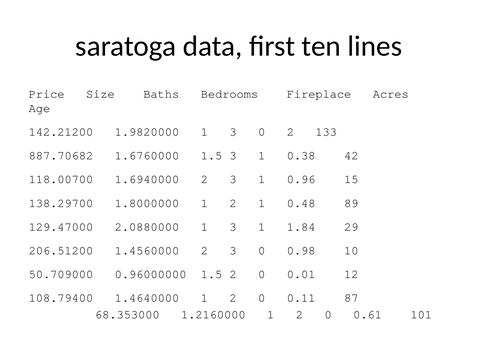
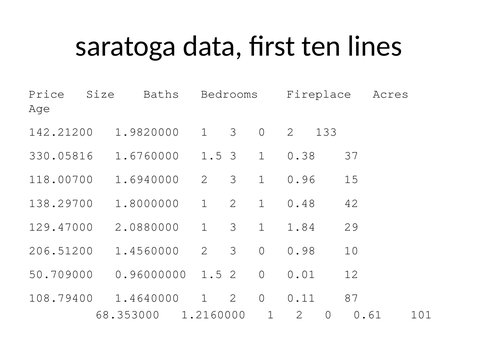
887.70682: 887.70682 -> 330.05816 (61, 156)
42: 42 -> 37 (351, 156)
89: 89 -> 42 (351, 203)
